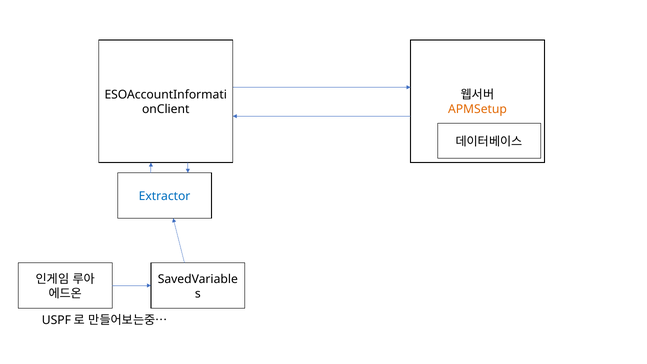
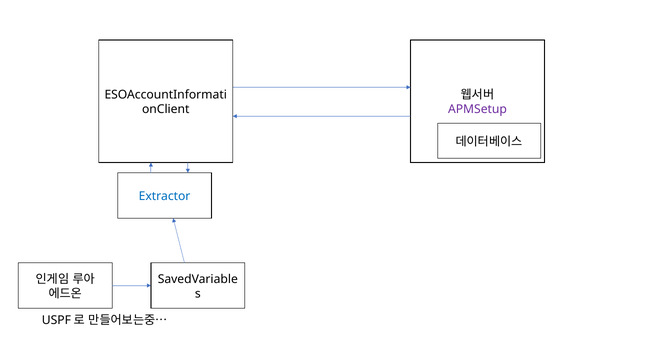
APMSetup colour: orange -> purple (477, 109)
